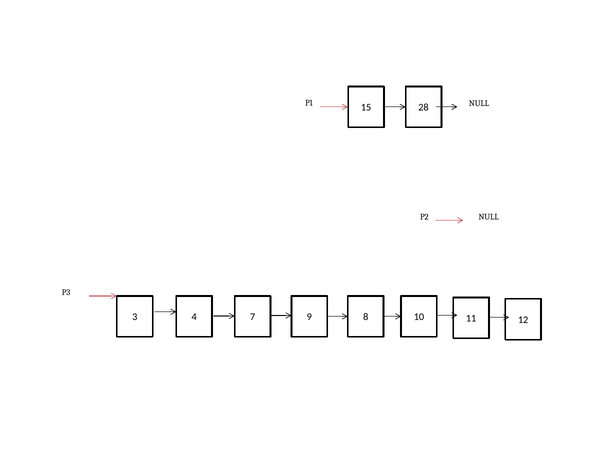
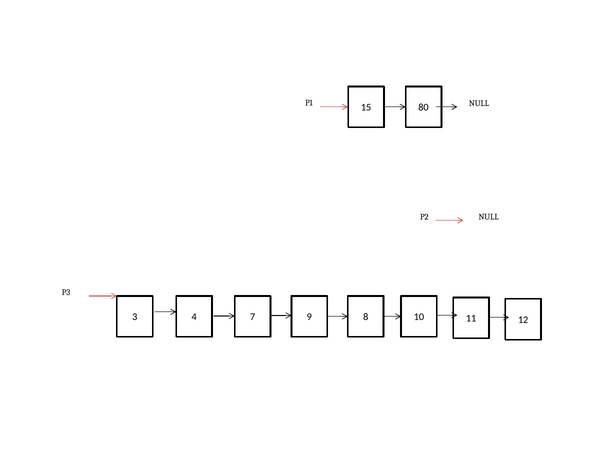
28: 28 -> 80 (423, 108)
